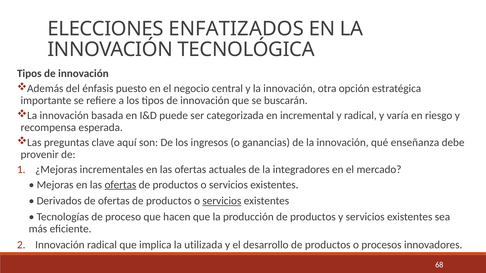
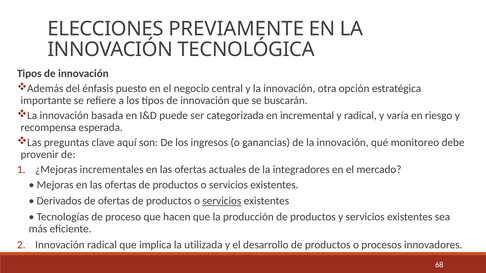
ENFATIZADOS: ENFATIZADOS -> PREVIAMENTE (236, 29)
enseñanza: enseñanza -> monitoreo (415, 143)
ofertas underline: present -> none (120, 185)
